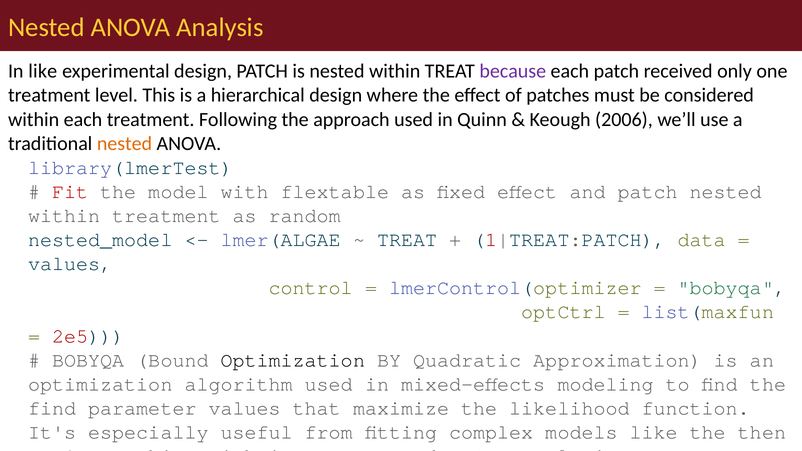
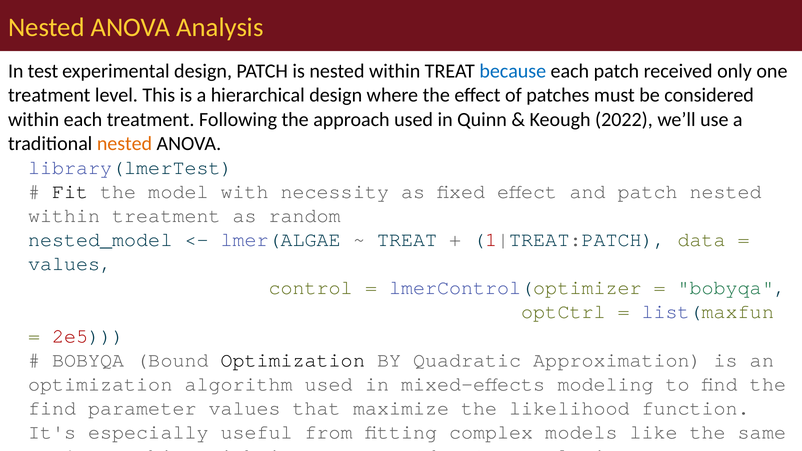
In like: like -> test (43, 71)
because colour: purple -> blue (513, 71)
2006: 2006 -> 2022 (624, 119)
Fit colour: red -> black (70, 192)
flextable: flextable -> necessity (335, 192)
then: then -> same (762, 432)
